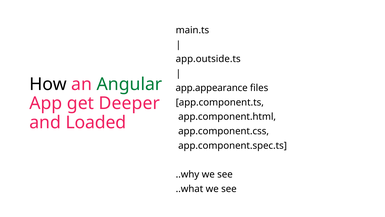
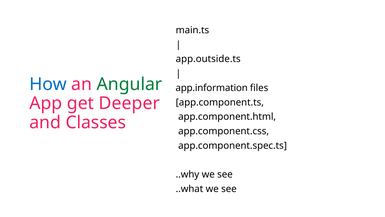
How colour: black -> blue (48, 84)
app.appearance: app.appearance -> app.information (212, 88)
Loaded: Loaded -> Classes (96, 122)
